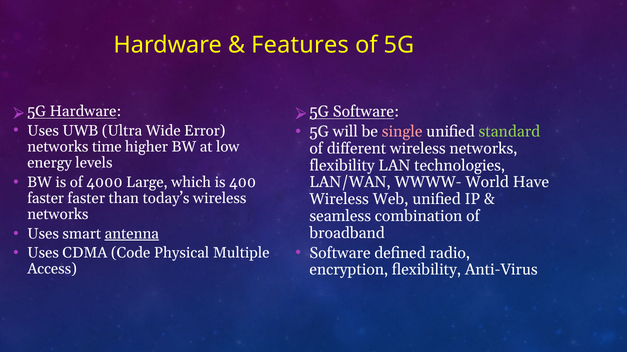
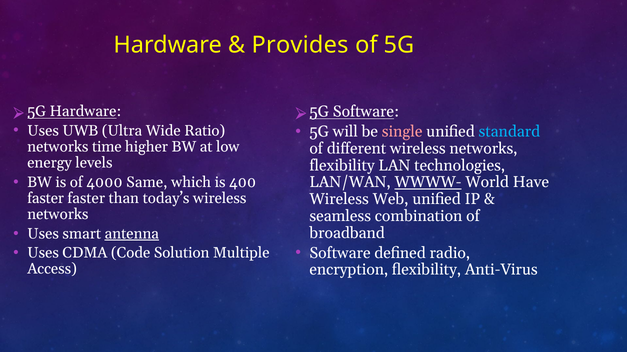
Features: Features -> Provides (300, 45)
Error: Error -> Ratio (205, 131)
standard colour: light green -> light blue (509, 132)
Large: Large -> Same (147, 182)
WWWW- underline: none -> present (428, 183)
Physical: Physical -> Solution (182, 253)
